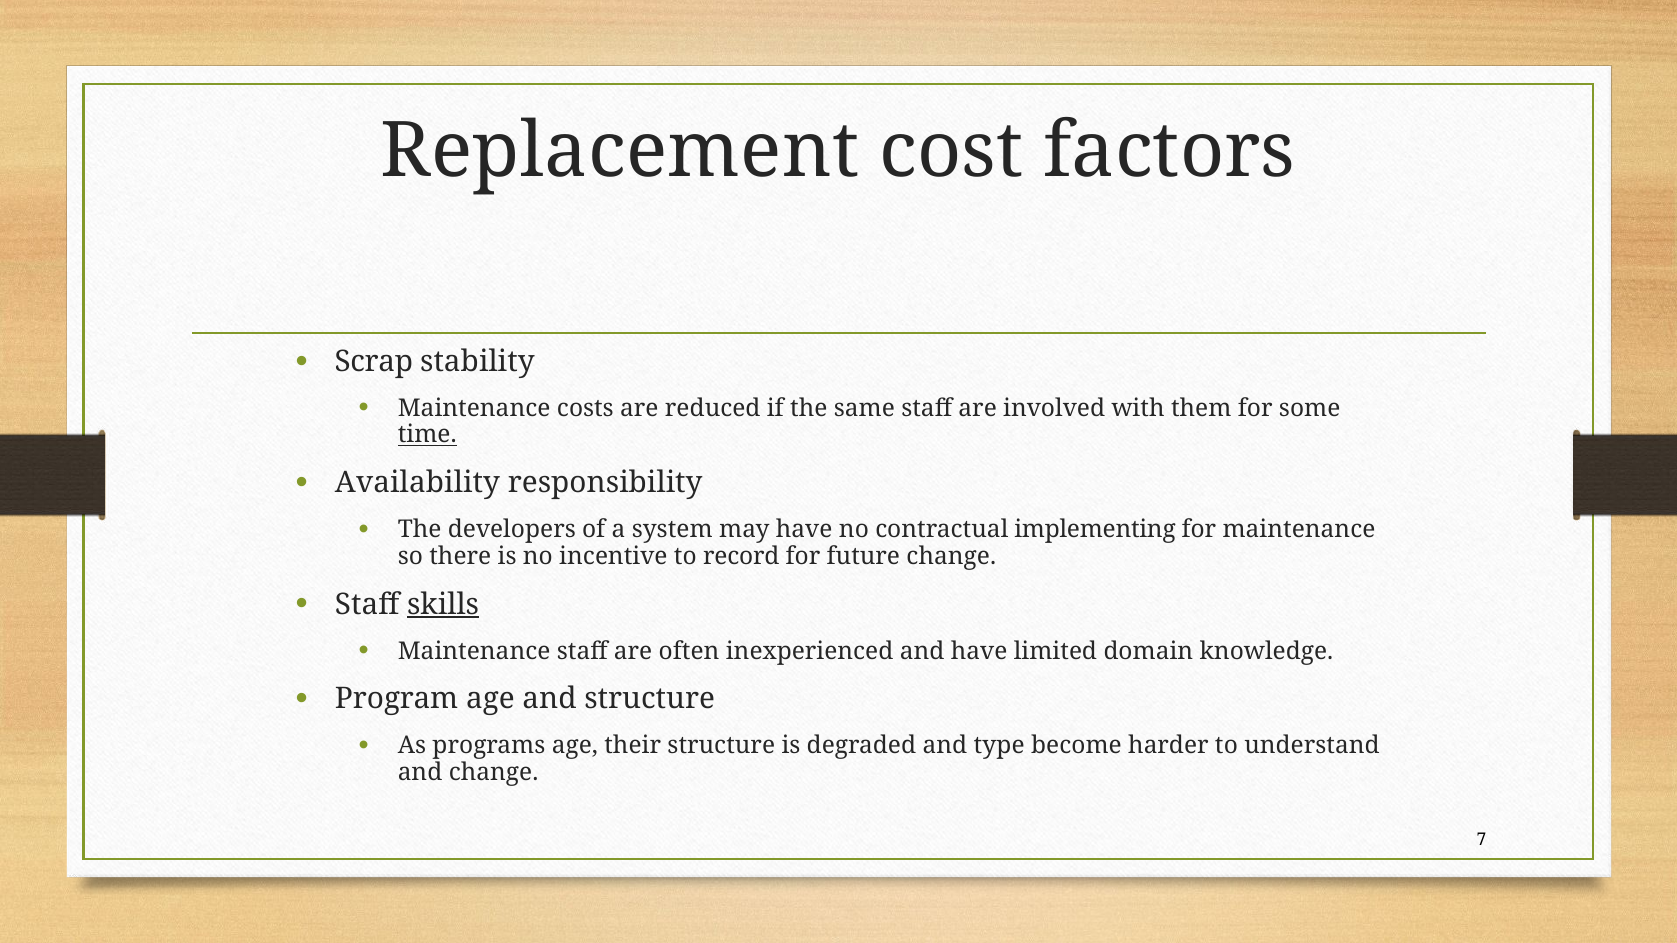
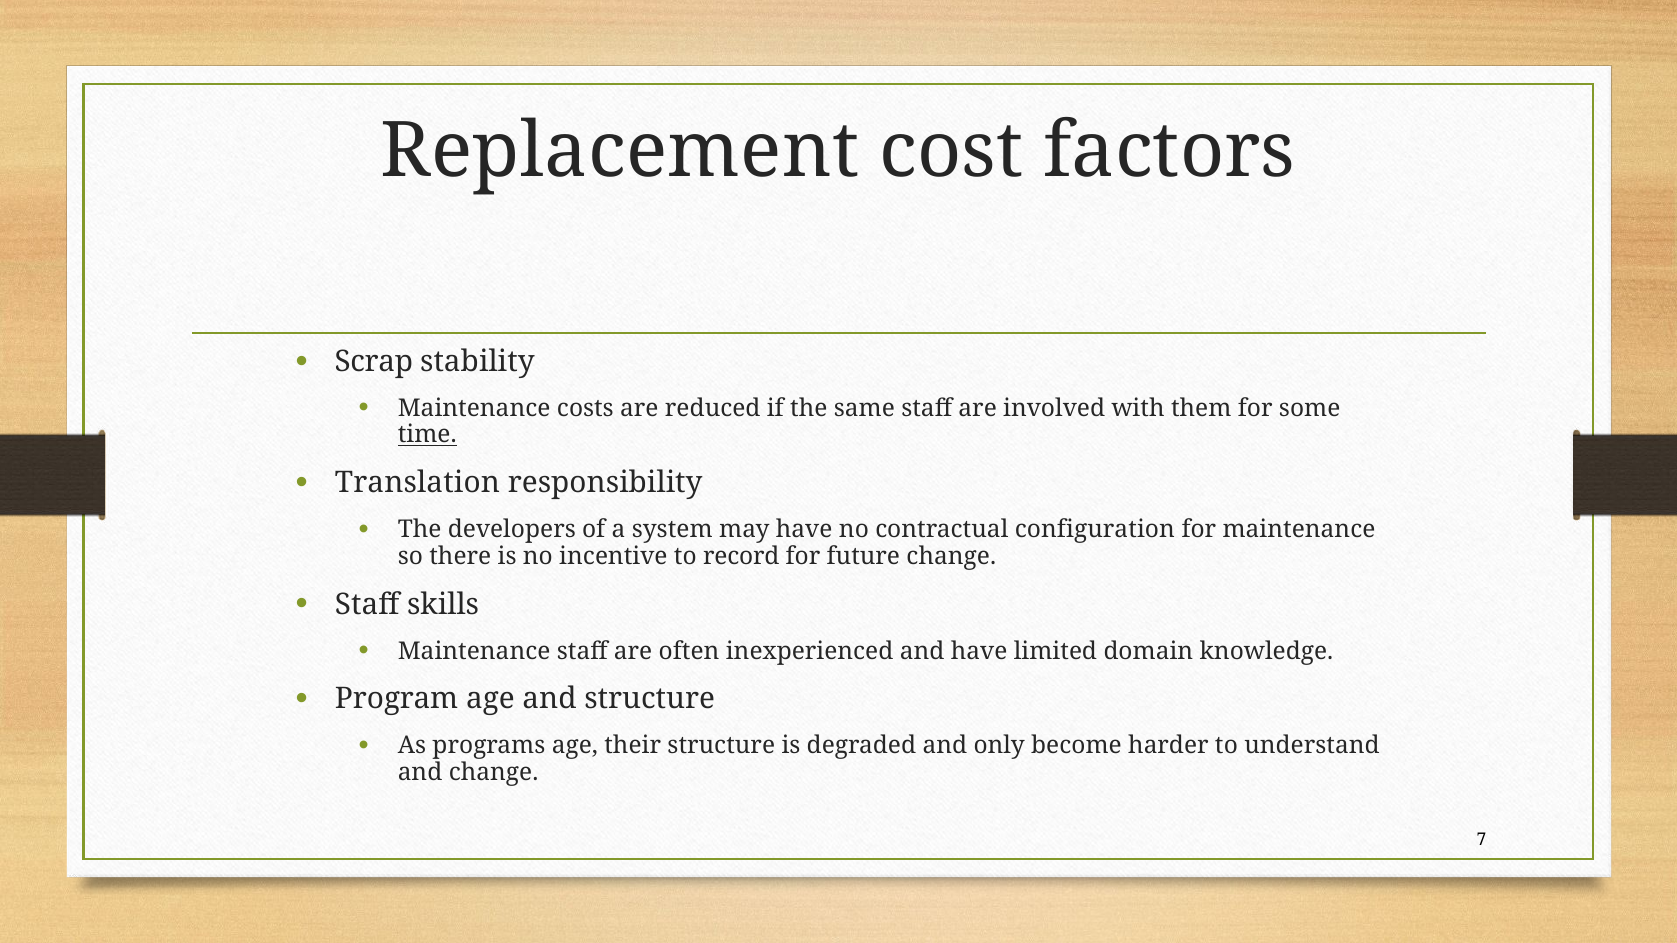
Availability: Availability -> Translation (417, 483)
implementing: implementing -> configuration (1095, 530)
skills underline: present -> none (443, 604)
type: type -> only (999, 746)
